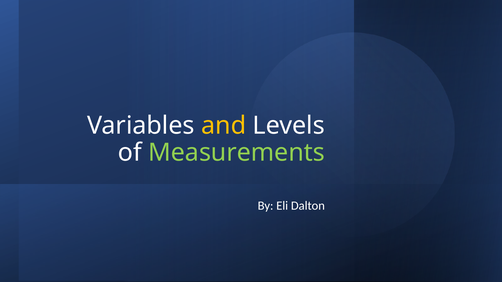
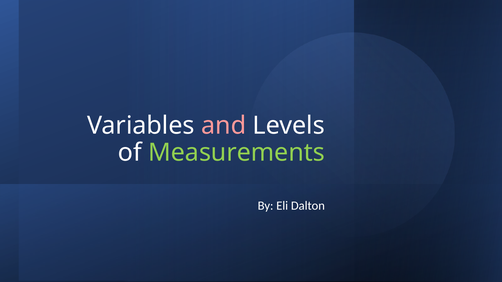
and colour: yellow -> pink (224, 126)
